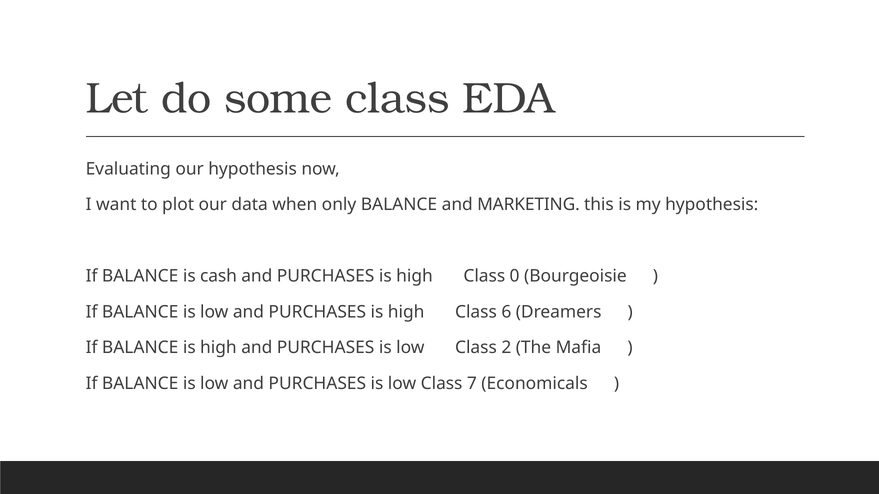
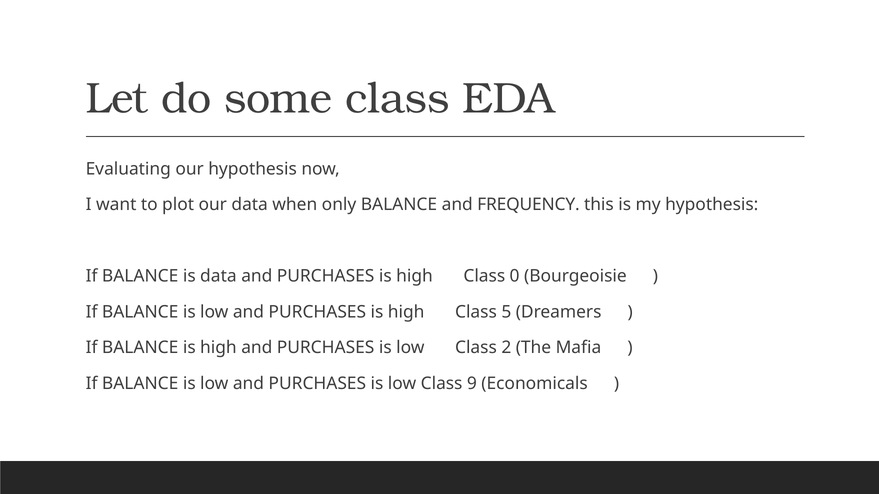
MARKETING: MARKETING -> FREQUENCY (528, 205)
is cash: cash -> data (218, 276)
6: 6 -> 5 (506, 312)
7: 7 -> 9 (472, 384)
